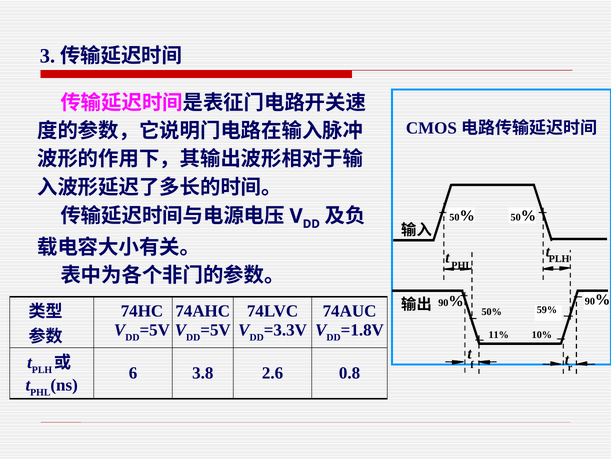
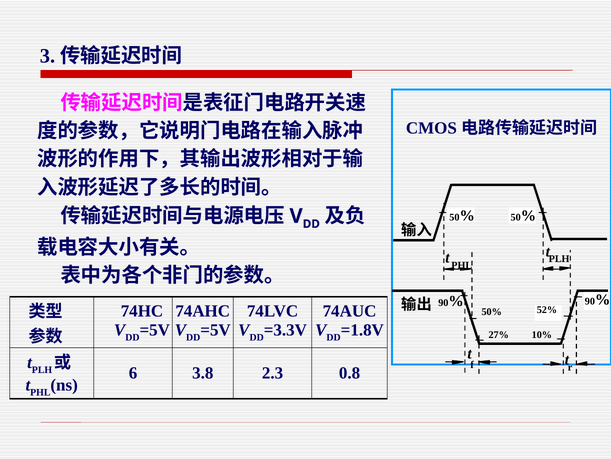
59%: 59% -> 52% (547, 309)
11%: 11% -> 27% (499, 334)
2.6: 2.6 -> 2.3 (273, 373)
